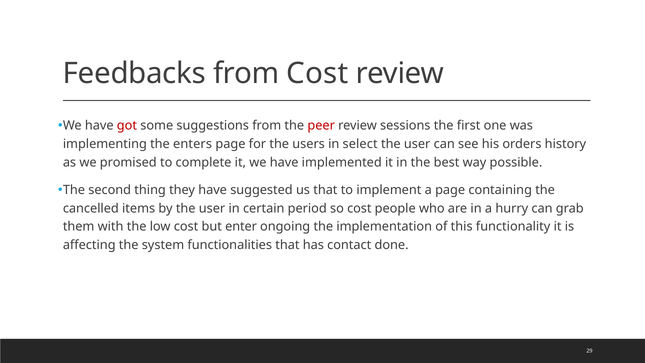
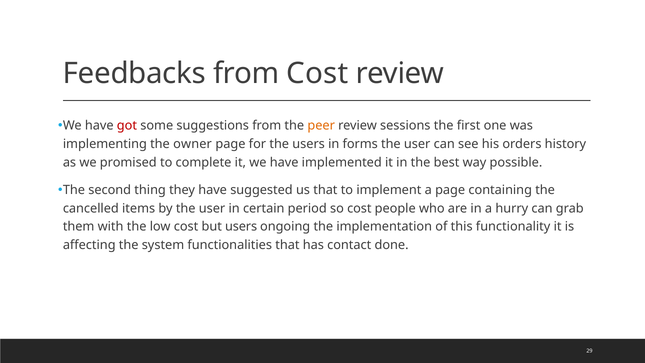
peer colour: red -> orange (321, 126)
enters: enters -> owner (193, 144)
select: select -> forms (360, 144)
but enter: enter -> users (241, 227)
